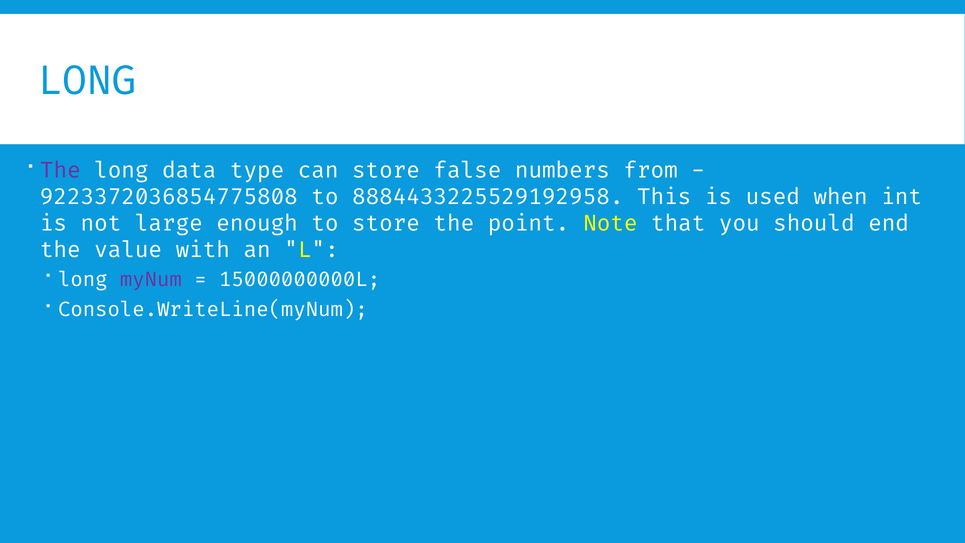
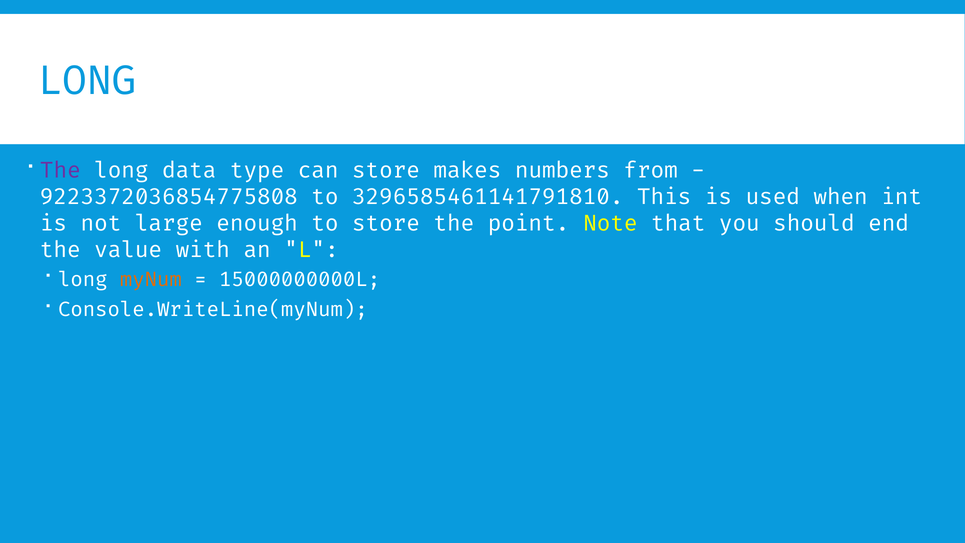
false: false -> makes (467, 171)
8884433225529192958: 8884433225529192958 -> 3296585461141791810 (488, 197)
myNum colour: purple -> orange (151, 279)
